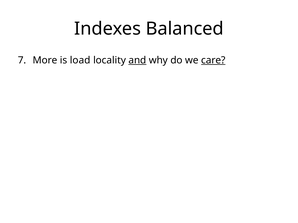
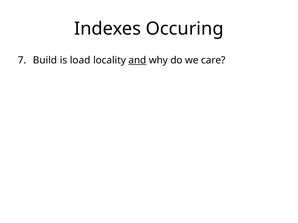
Balanced: Balanced -> Occuring (185, 29)
More: More -> Build (45, 60)
care underline: present -> none (213, 60)
